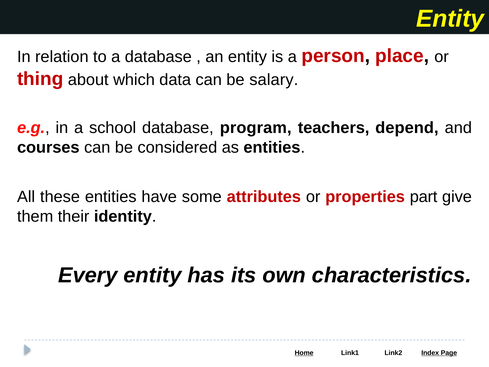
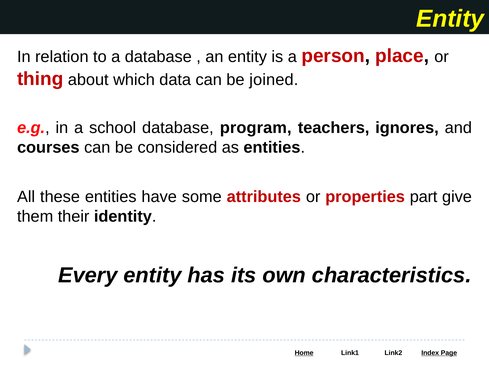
salary: salary -> joined (274, 80)
depend: depend -> ignores (407, 128)
